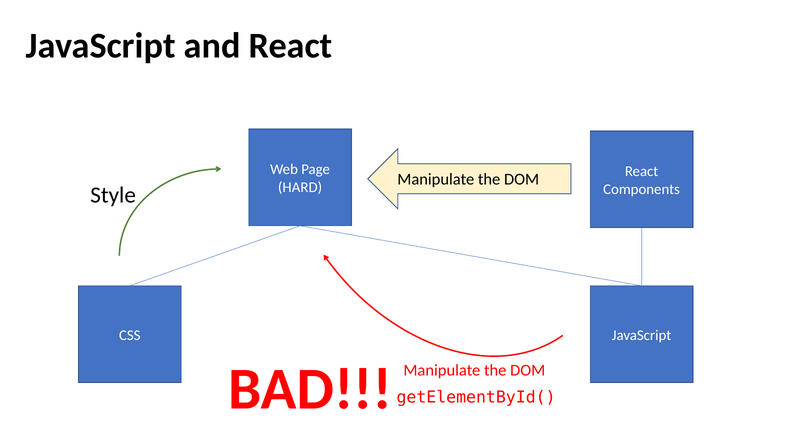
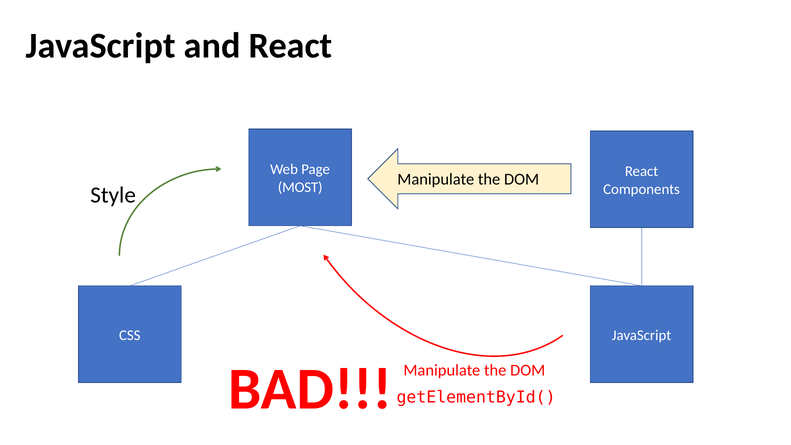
HARD: HARD -> MOST (300, 187)
